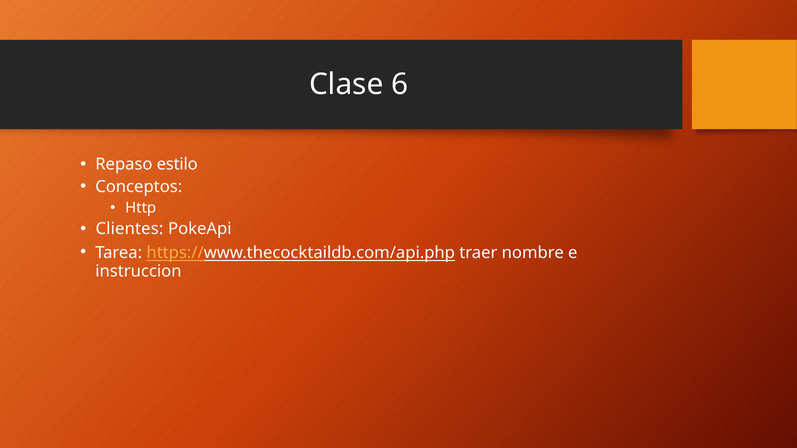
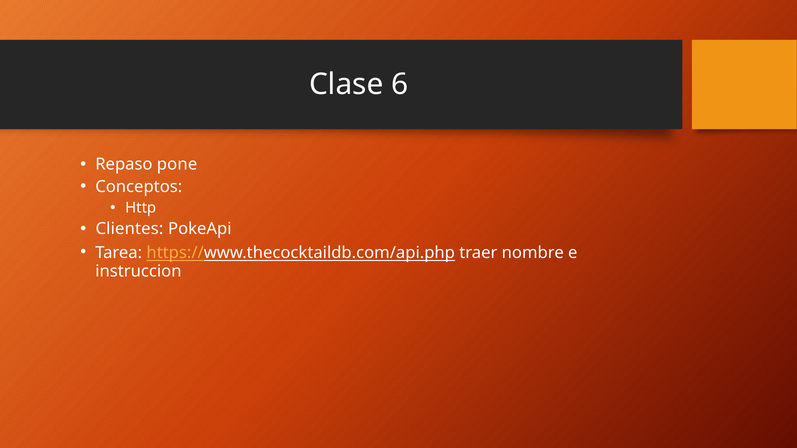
estilo: estilo -> pone (177, 165)
